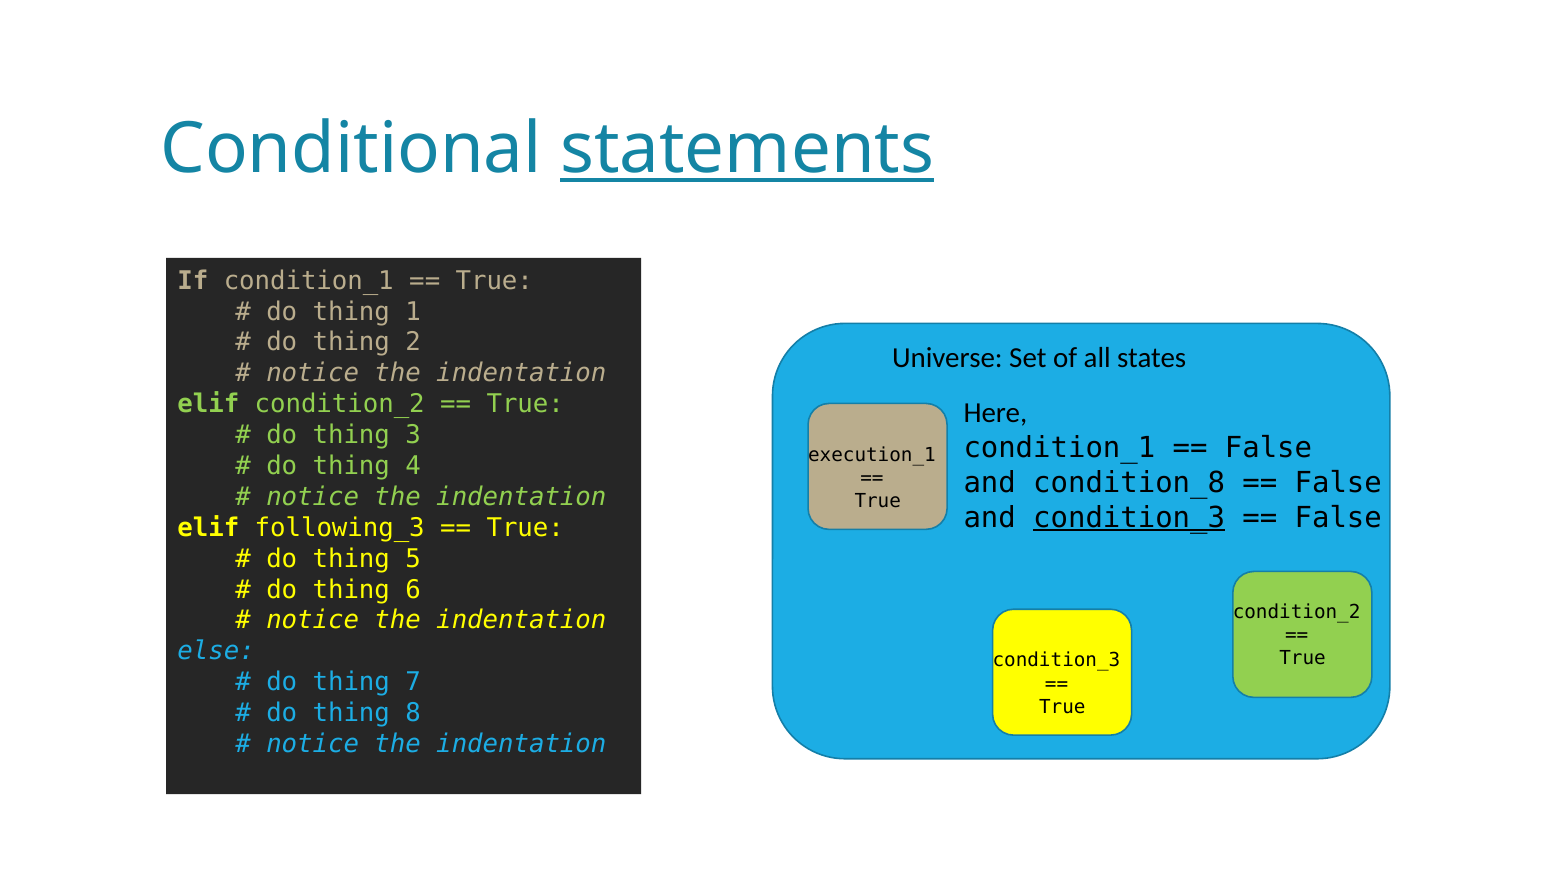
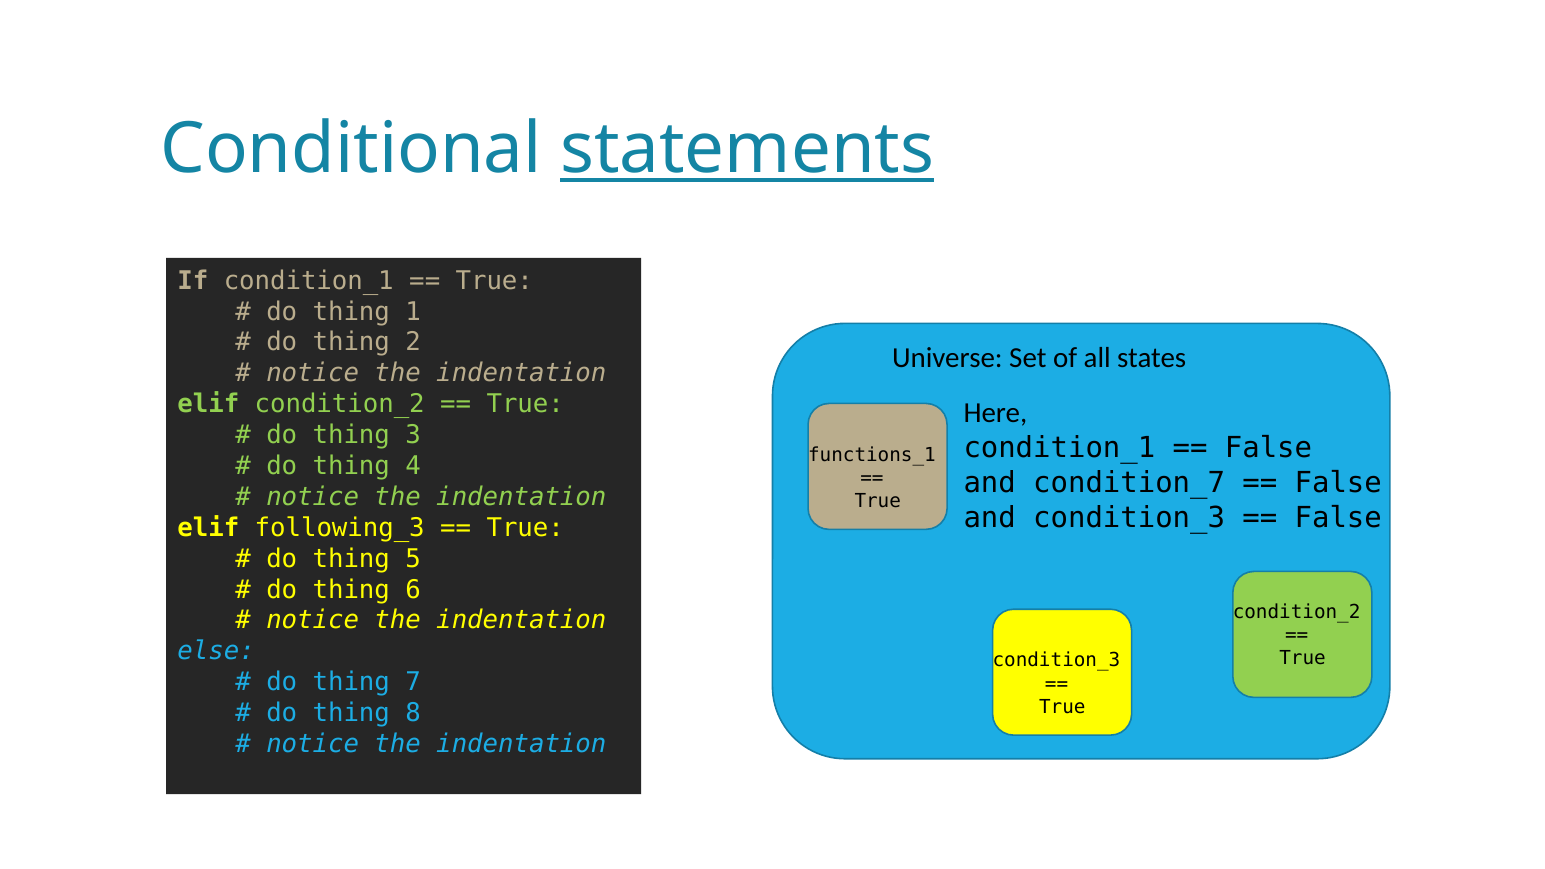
execution_1: execution_1 -> functions_1 (872, 455)
condition_8: condition_8 -> condition_7 (1129, 483)
condition_3 underline: present -> none (1129, 518)
